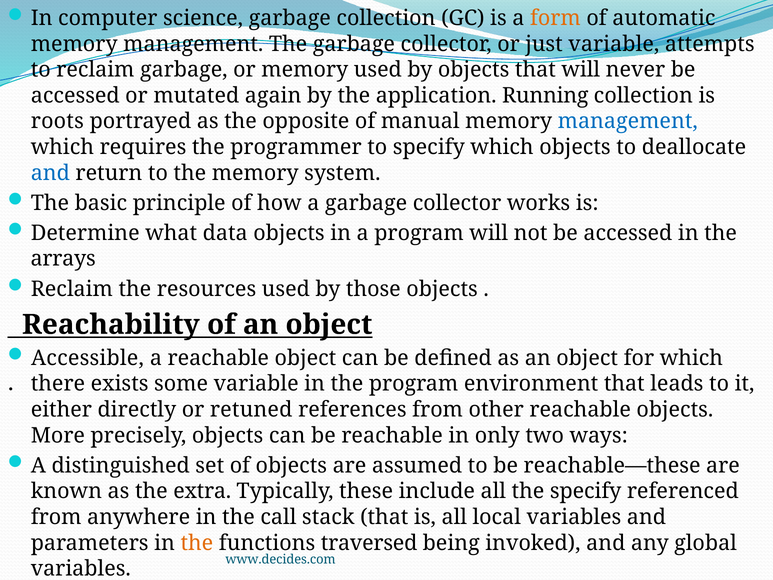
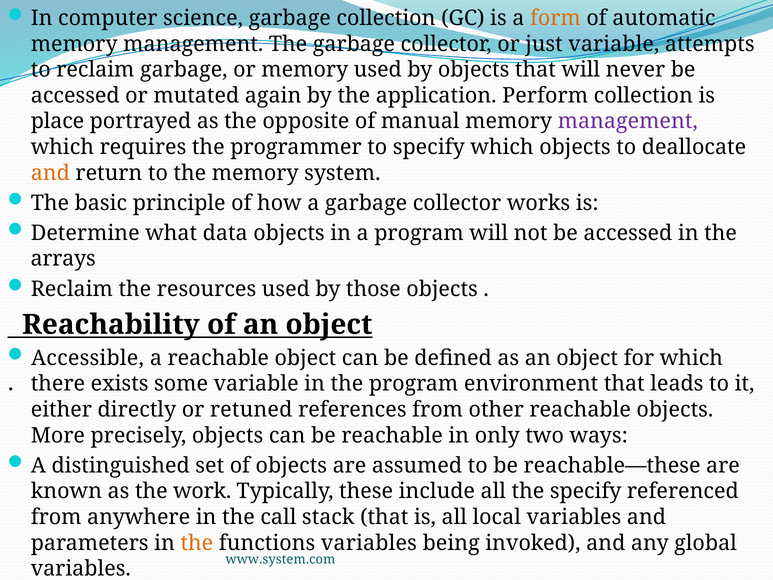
Running: Running -> Perform (545, 96)
roots: roots -> place (57, 121)
management colour: blue -> purple (628, 121)
and colour: blue -> orange (50, 173)
extra: extra -> work (202, 491)
functions traversed: traversed -> variables (369, 543)
www.decides.com: www.decides.com -> www.system.com (280, 559)
